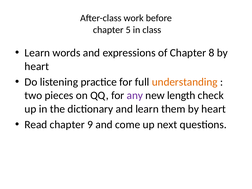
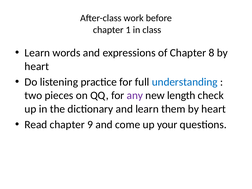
5: 5 -> 1 (128, 30)
understanding colour: orange -> blue (185, 82)
next: next -> your (167, 125)
